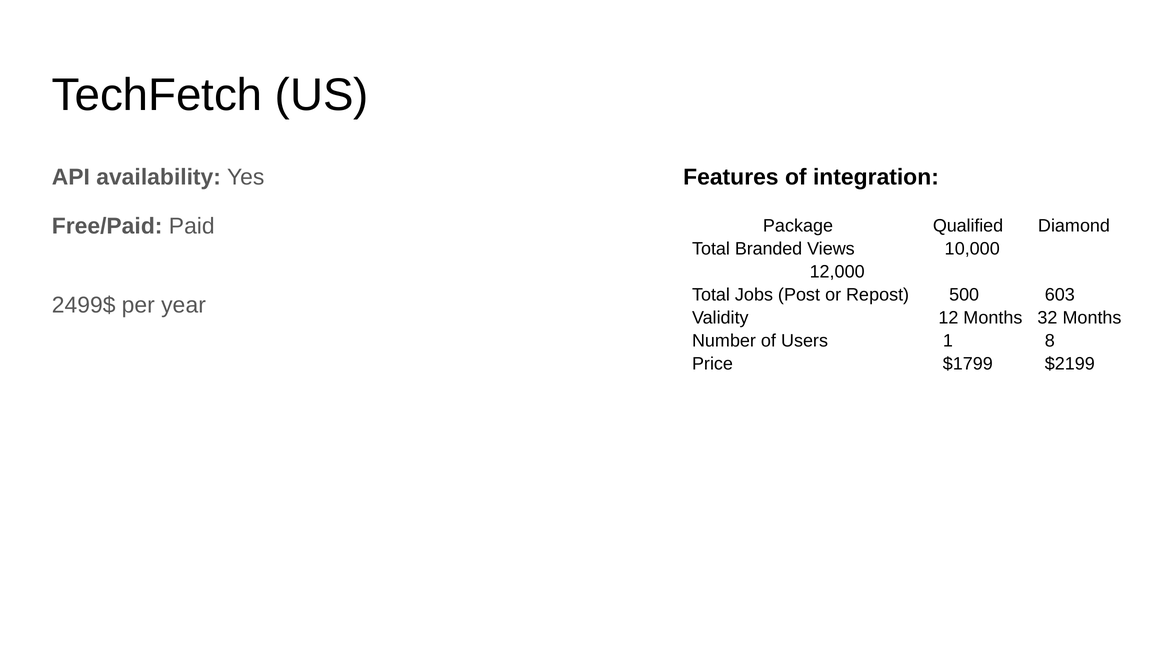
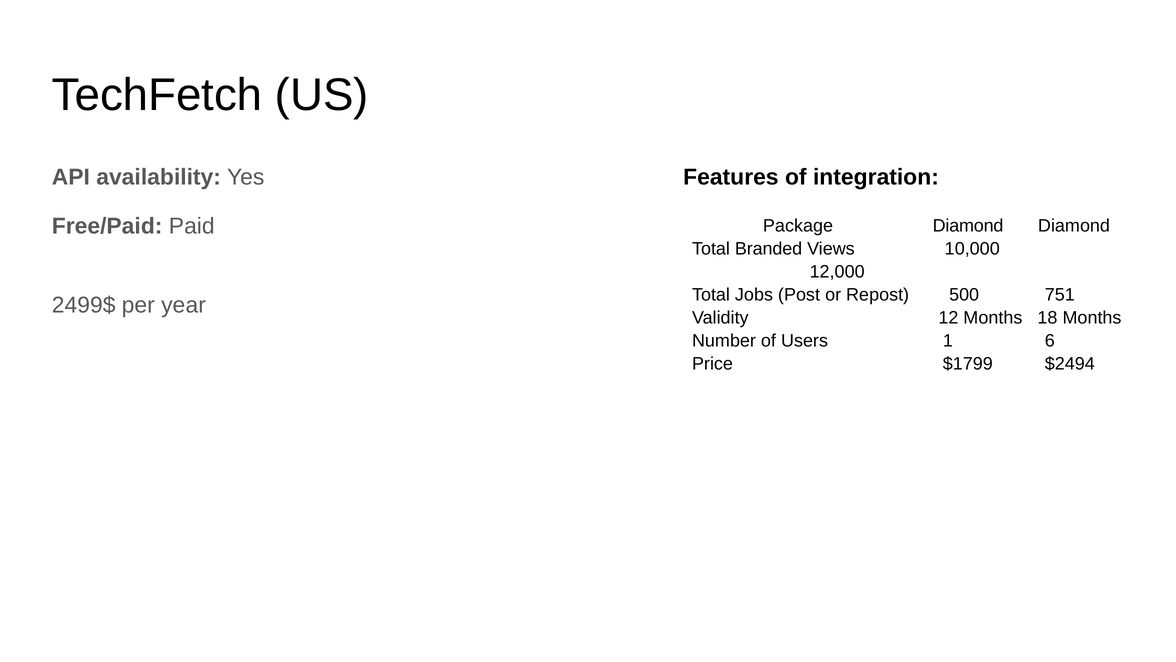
Package Qualified: Qualified -> Diamond (968, 226)
603: 603 -> 751 (1060, 295)
32: 32 -> 18 (1047, 318)
8: 8 -> 6 (1050, 341)
$2199: $2199 -> $2494 (1070, 364)
